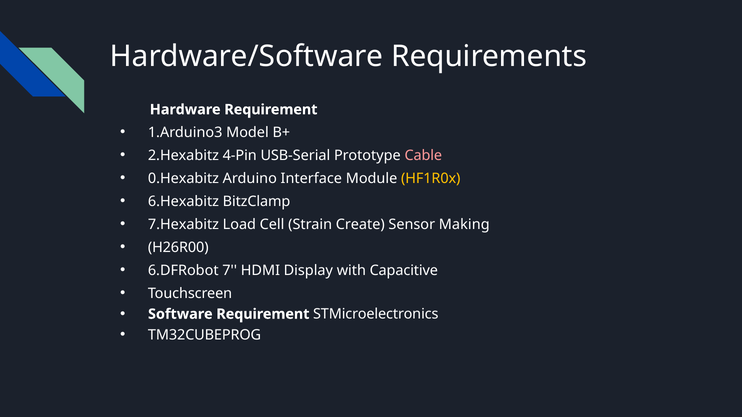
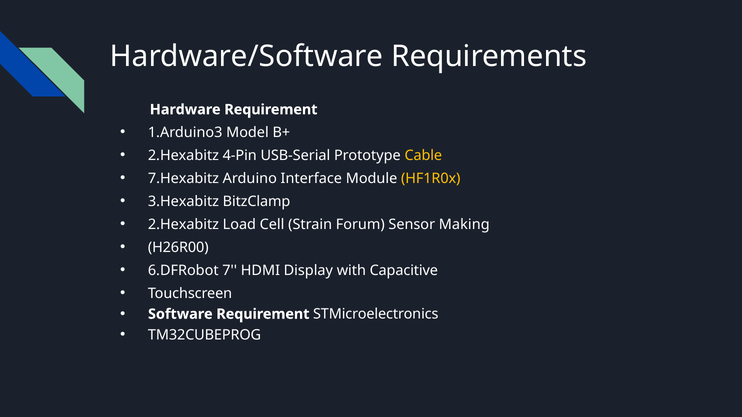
Cable colour: pink -> yellow (423, 156)
0.Hexabitz: 0.Hexabitz -> 7.Hexabitz (183, 179)
6.Hexabitz: 6.Hexabitz -> 3.Hexabitz (183, 202)
7.Hexabitz: 7.Hexabitz -> 2.Hexabitz (183, 225)
Create: Create -> Forum (360, 225)
